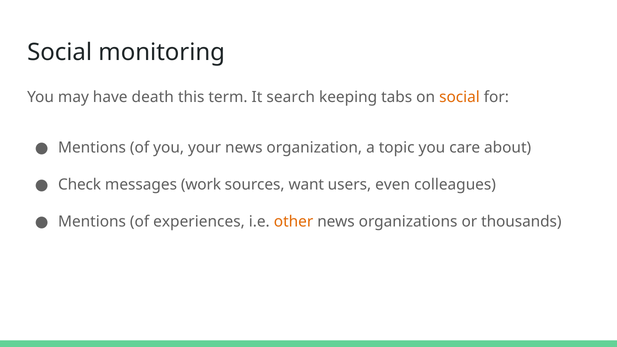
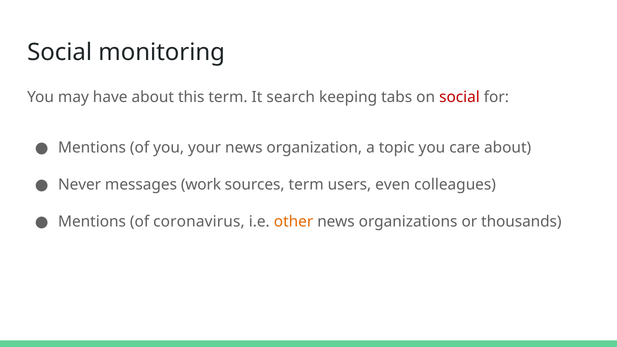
have death: death -> about (153, 97)
social colour: orange -> red (459, 97)
Check: Check -> Never (80, 185)
sources want: want -> term (306, 185)
experiences: experiences -> coronavirus (199, 222)
